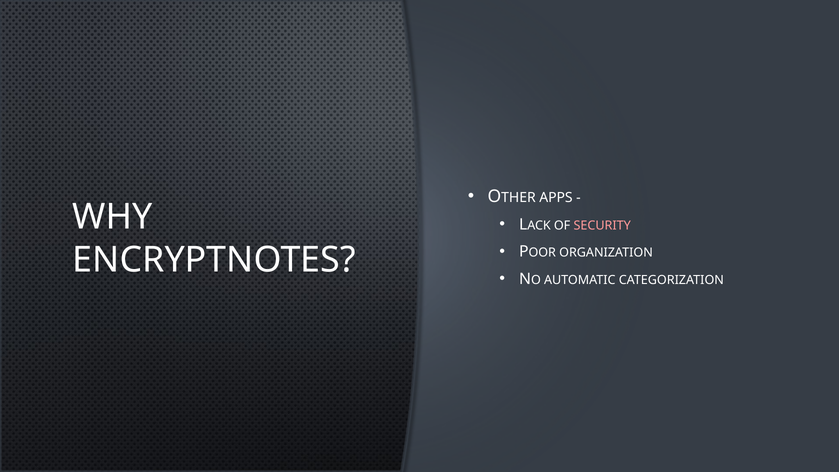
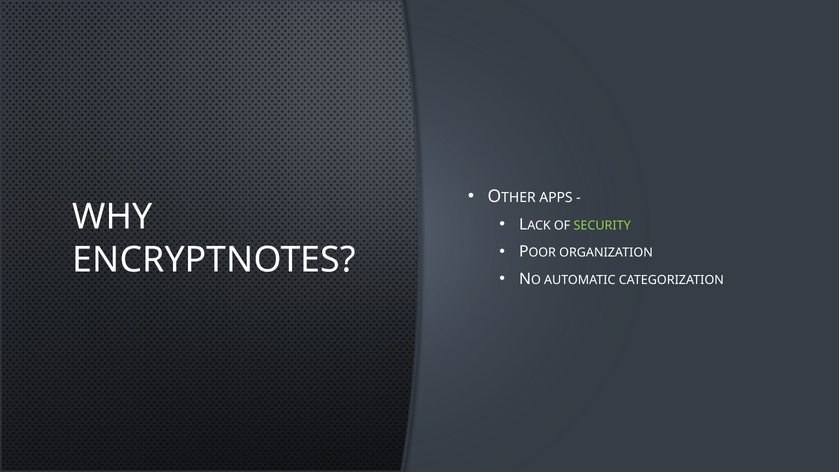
SECURITY colour: pink -> light green (602, 225)
